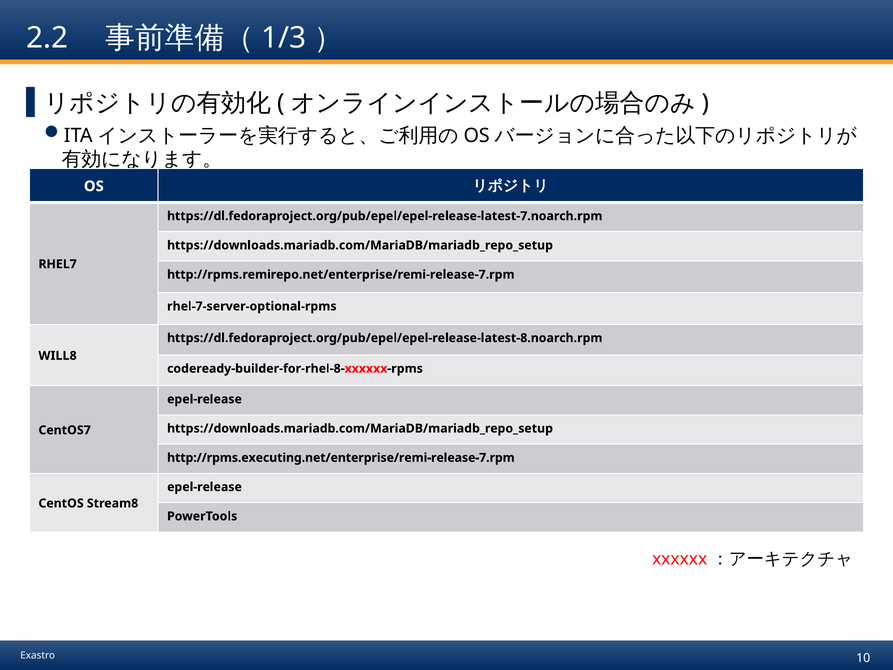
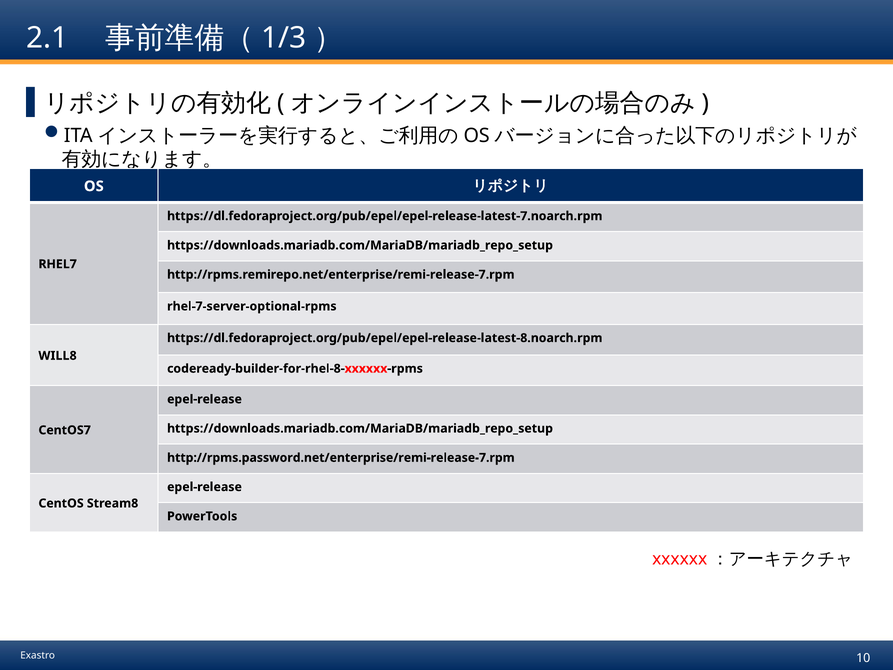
2.2: 2.2 -> 2.1 (47, 38)
http://rpms.executing.net/enterprise/remi-release-7.rpm: http://rpms.executing.net/enterprise/remi-release-7.rpm -> http://rpms.password.net/enterprise/remi-release-7.rpm (341, 458)
